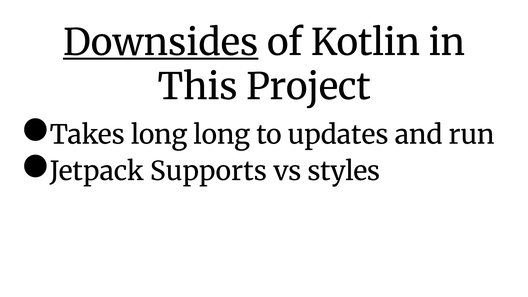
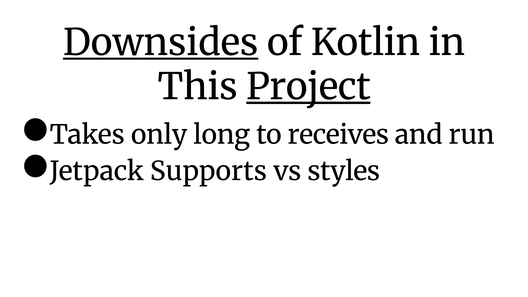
Project underline: none -> present (308, 87)
long: long -> only (159, 135)
updates: updates -> receives (338, 135)
